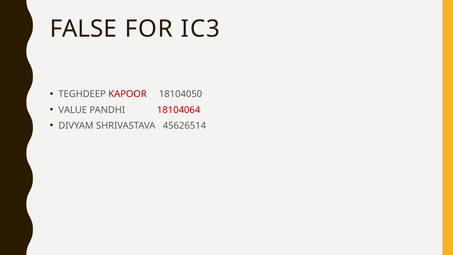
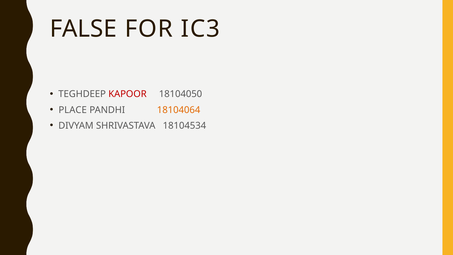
VALUE: VALUE -> PLACE (73, 110)
18104064 colour: red -> orange (179, 110)
45626514: 45626514 -> 18104534 (184, 126)
